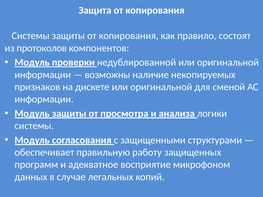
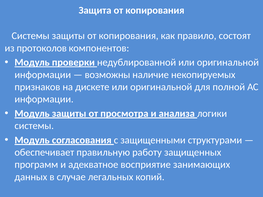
сменой: сменой -> полной (229, 87)
микрофоном: микрофоном -> занимающих (202, 165)
